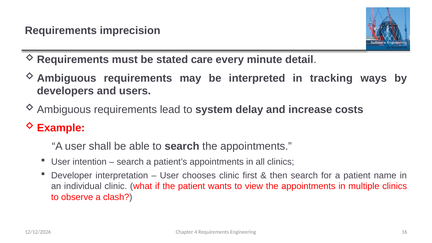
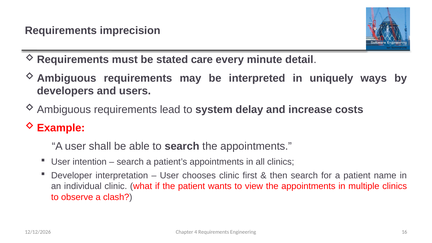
tracking: tracking -> uniquely (331, 78)
